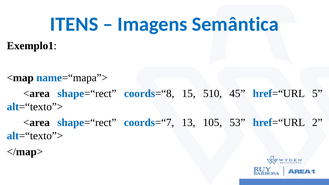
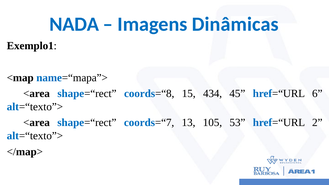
ITENS: ITENS -> NADA (74, 24)
Semântica: Semântica -> Dinâmicas (235, 24)
510: 510 -> 434 (213, 94)
5: 5 -> 6 (317, 94)
